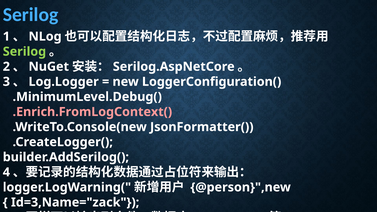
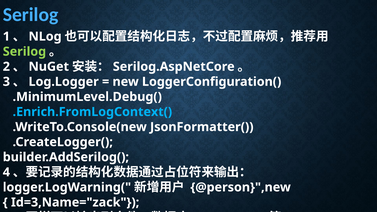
.Enrich.FromLogContext( colour: pink -> light blue (92, 112)
